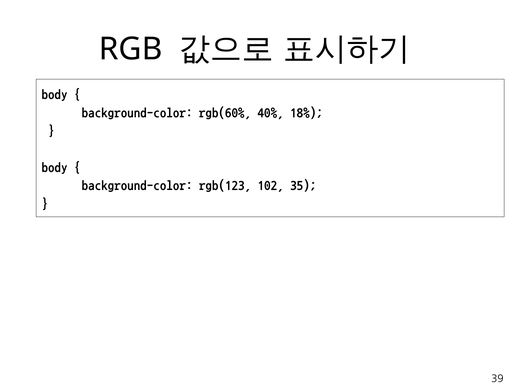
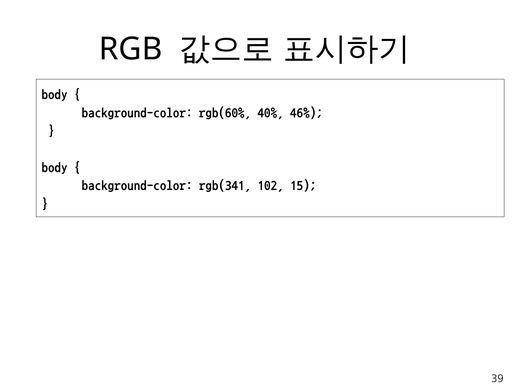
18%: 18% -> 46% (306, 113)
rgb(123: rgb(123 -> rgb(341 (225, 186)
35: 35 -> 15 (303, 186)
